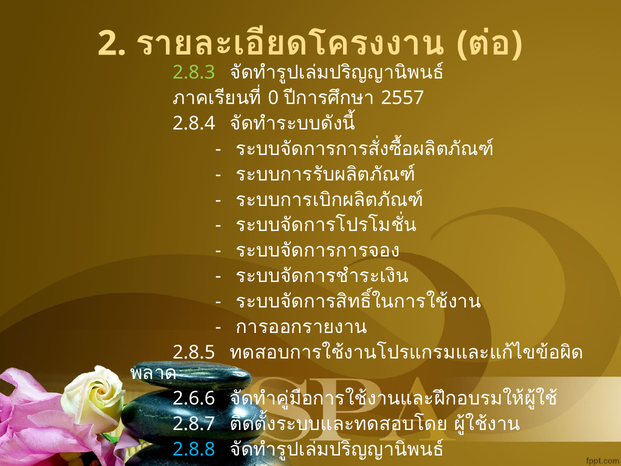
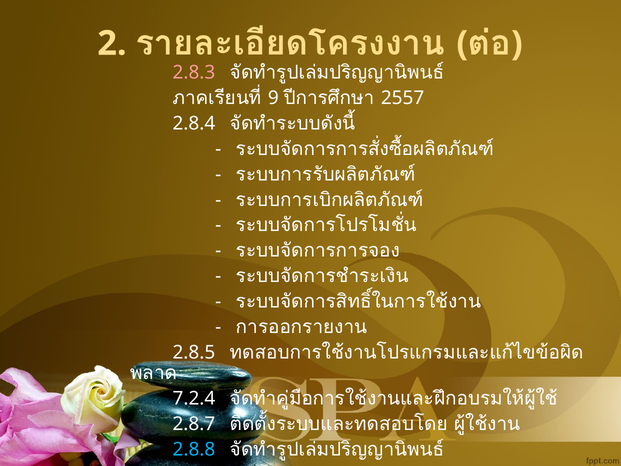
2.8.3 colour: light green -> pink (194, 72)
0: 0 -> 9 (273, 98)
2.6.6: 2.6.6 -> 7.2.4 (194, 398)
